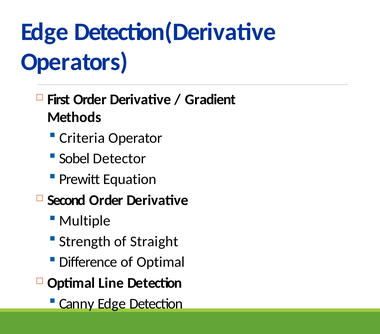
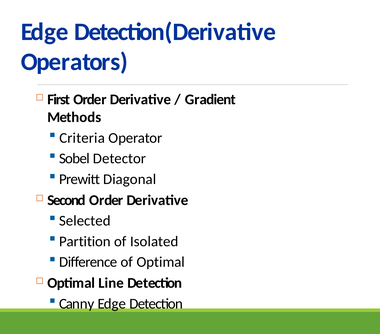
Equation: Equation -> Diagonal (130, 179)
Multiple: Multiple -> Selected (85, 221)
Strength: Strength -> Partition (85, 241)
Straight: Straight -> Isolated (154, 241)
